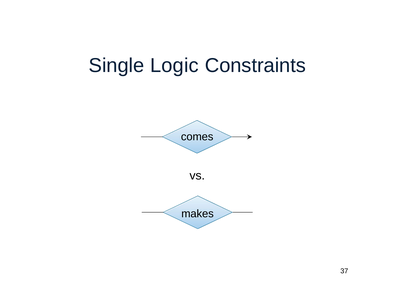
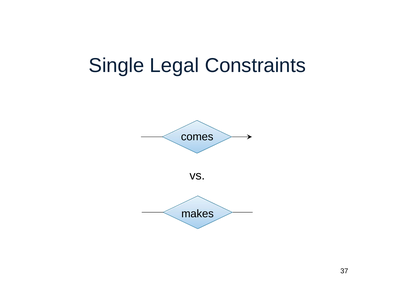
Logic: Logic -> Legal (174, 65)
